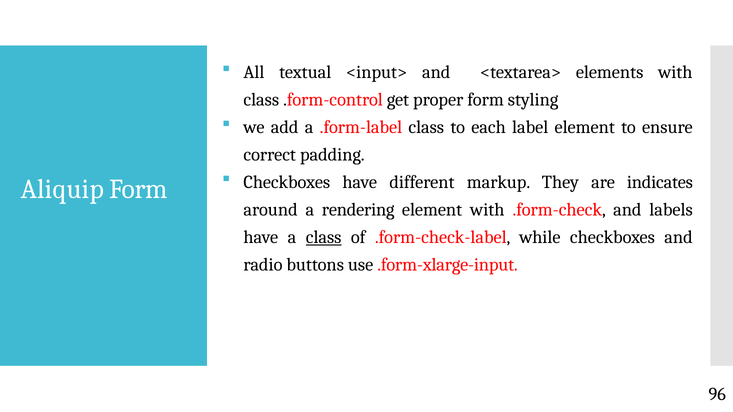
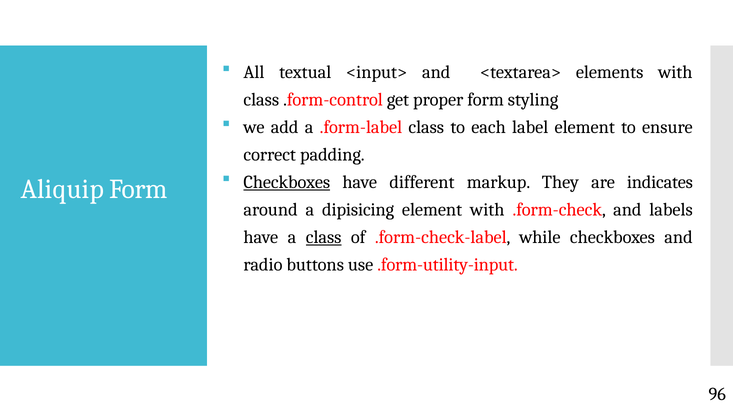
Checkboxes underline: none -> present (287, 182)
rendering: rendering -> dipisicing (358, 210)
.form-xlarge-input: .form-xlarge-input -> .form-utility-input (447, 265)
